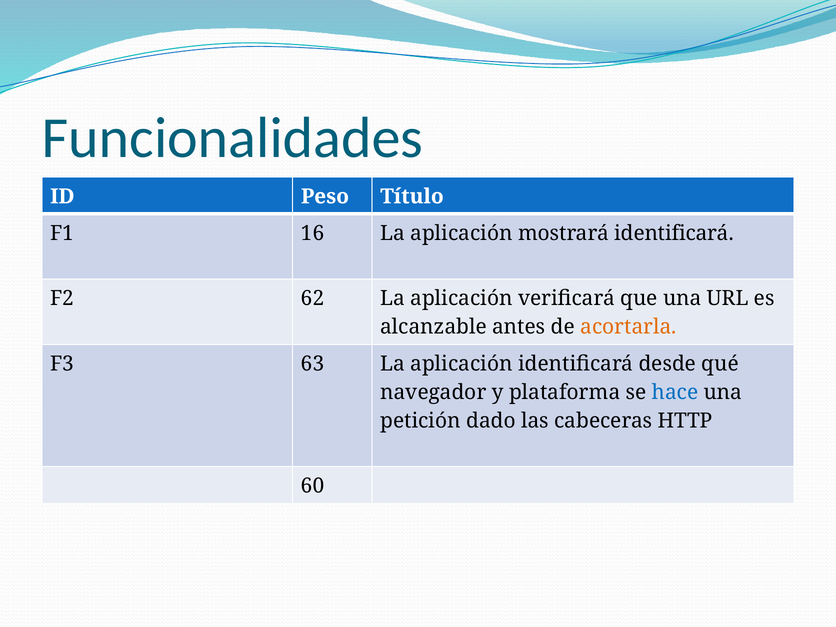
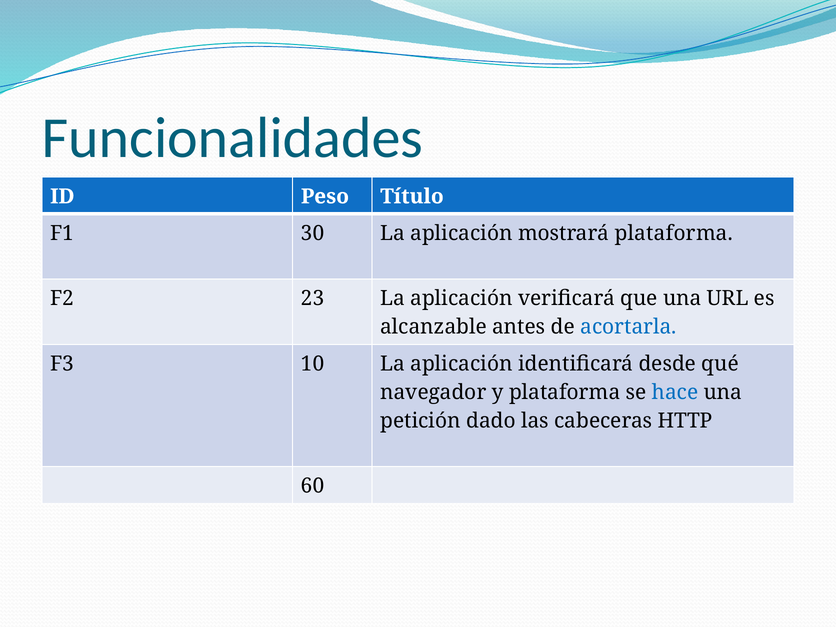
16: 16 -> 30 (313, 233)
mostrará identificará: identificará -> plataforma (674, 233)
62: 62 -> 23 (313, 299)
acortarla colour: orange -> blue (628, 327)
63: 63 -> 10 (313, 364)
